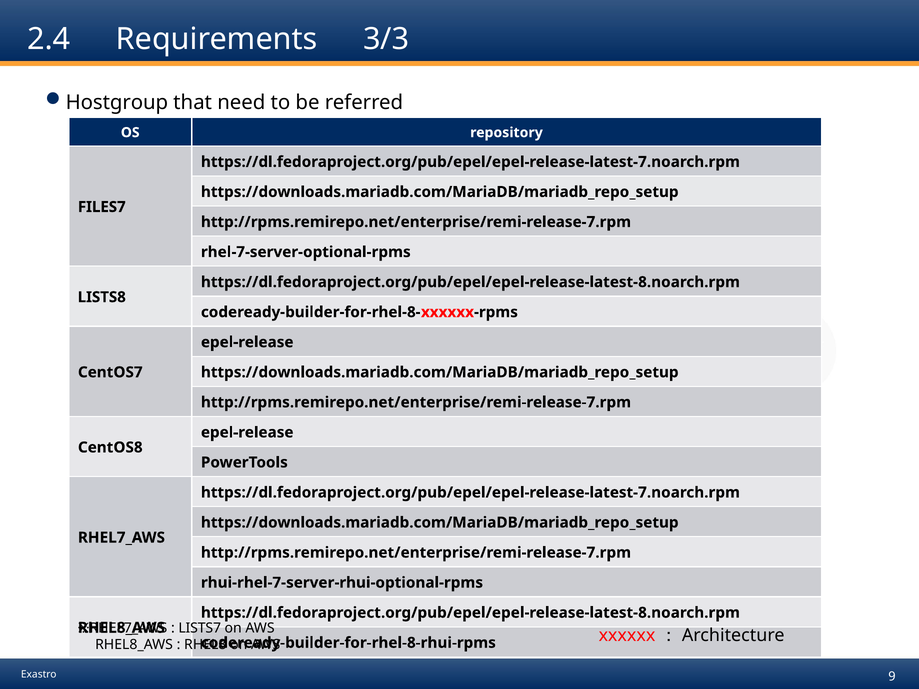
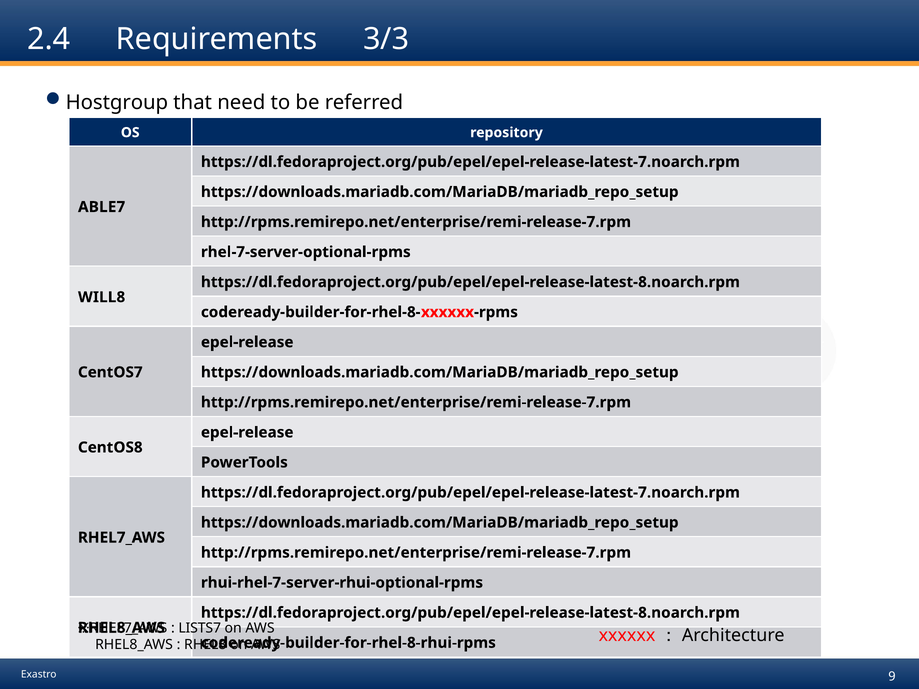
FILES7: FILES7 -> ABLE7 (102, 207)
LISTS8: LISTS8 -> WILL8 (102, 297)
